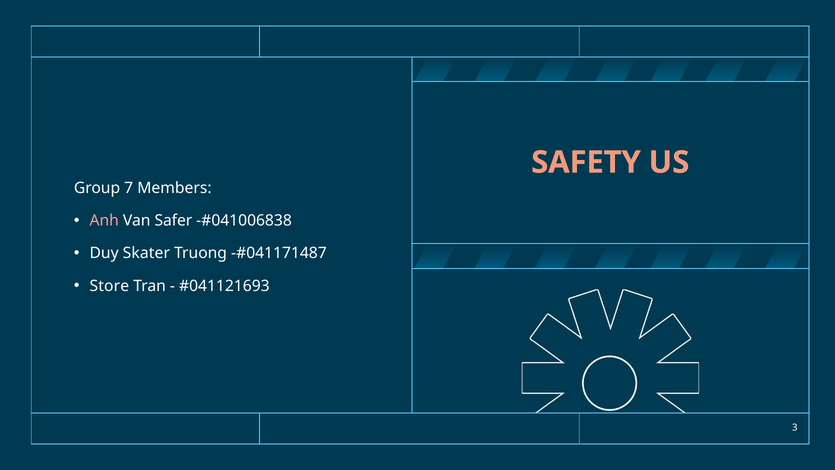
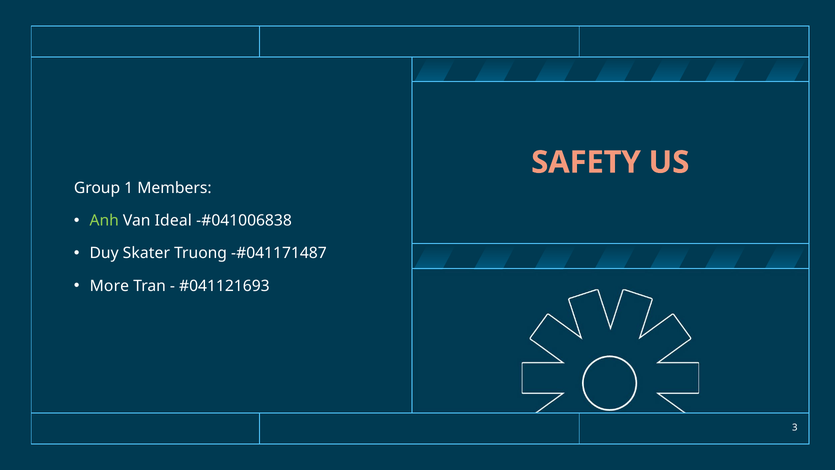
7: 7 -> 1 (129, 188)
Anh colour: pink -> light green (104, 221)
Safer: Safer -> Ideal (173, 221)
Store: Store -> More (109, 286)
